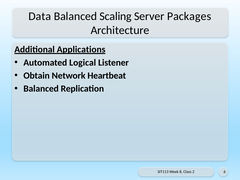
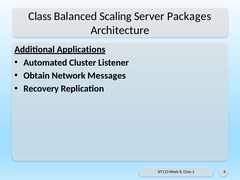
Data: Data -> Class (40, 16)
Logical: Logical -> Cluster (83, 63)
Heartbeat: Heartbeat -> Messages (107, 76)
Balanced: Balanced -> Recovery (41, 89)
